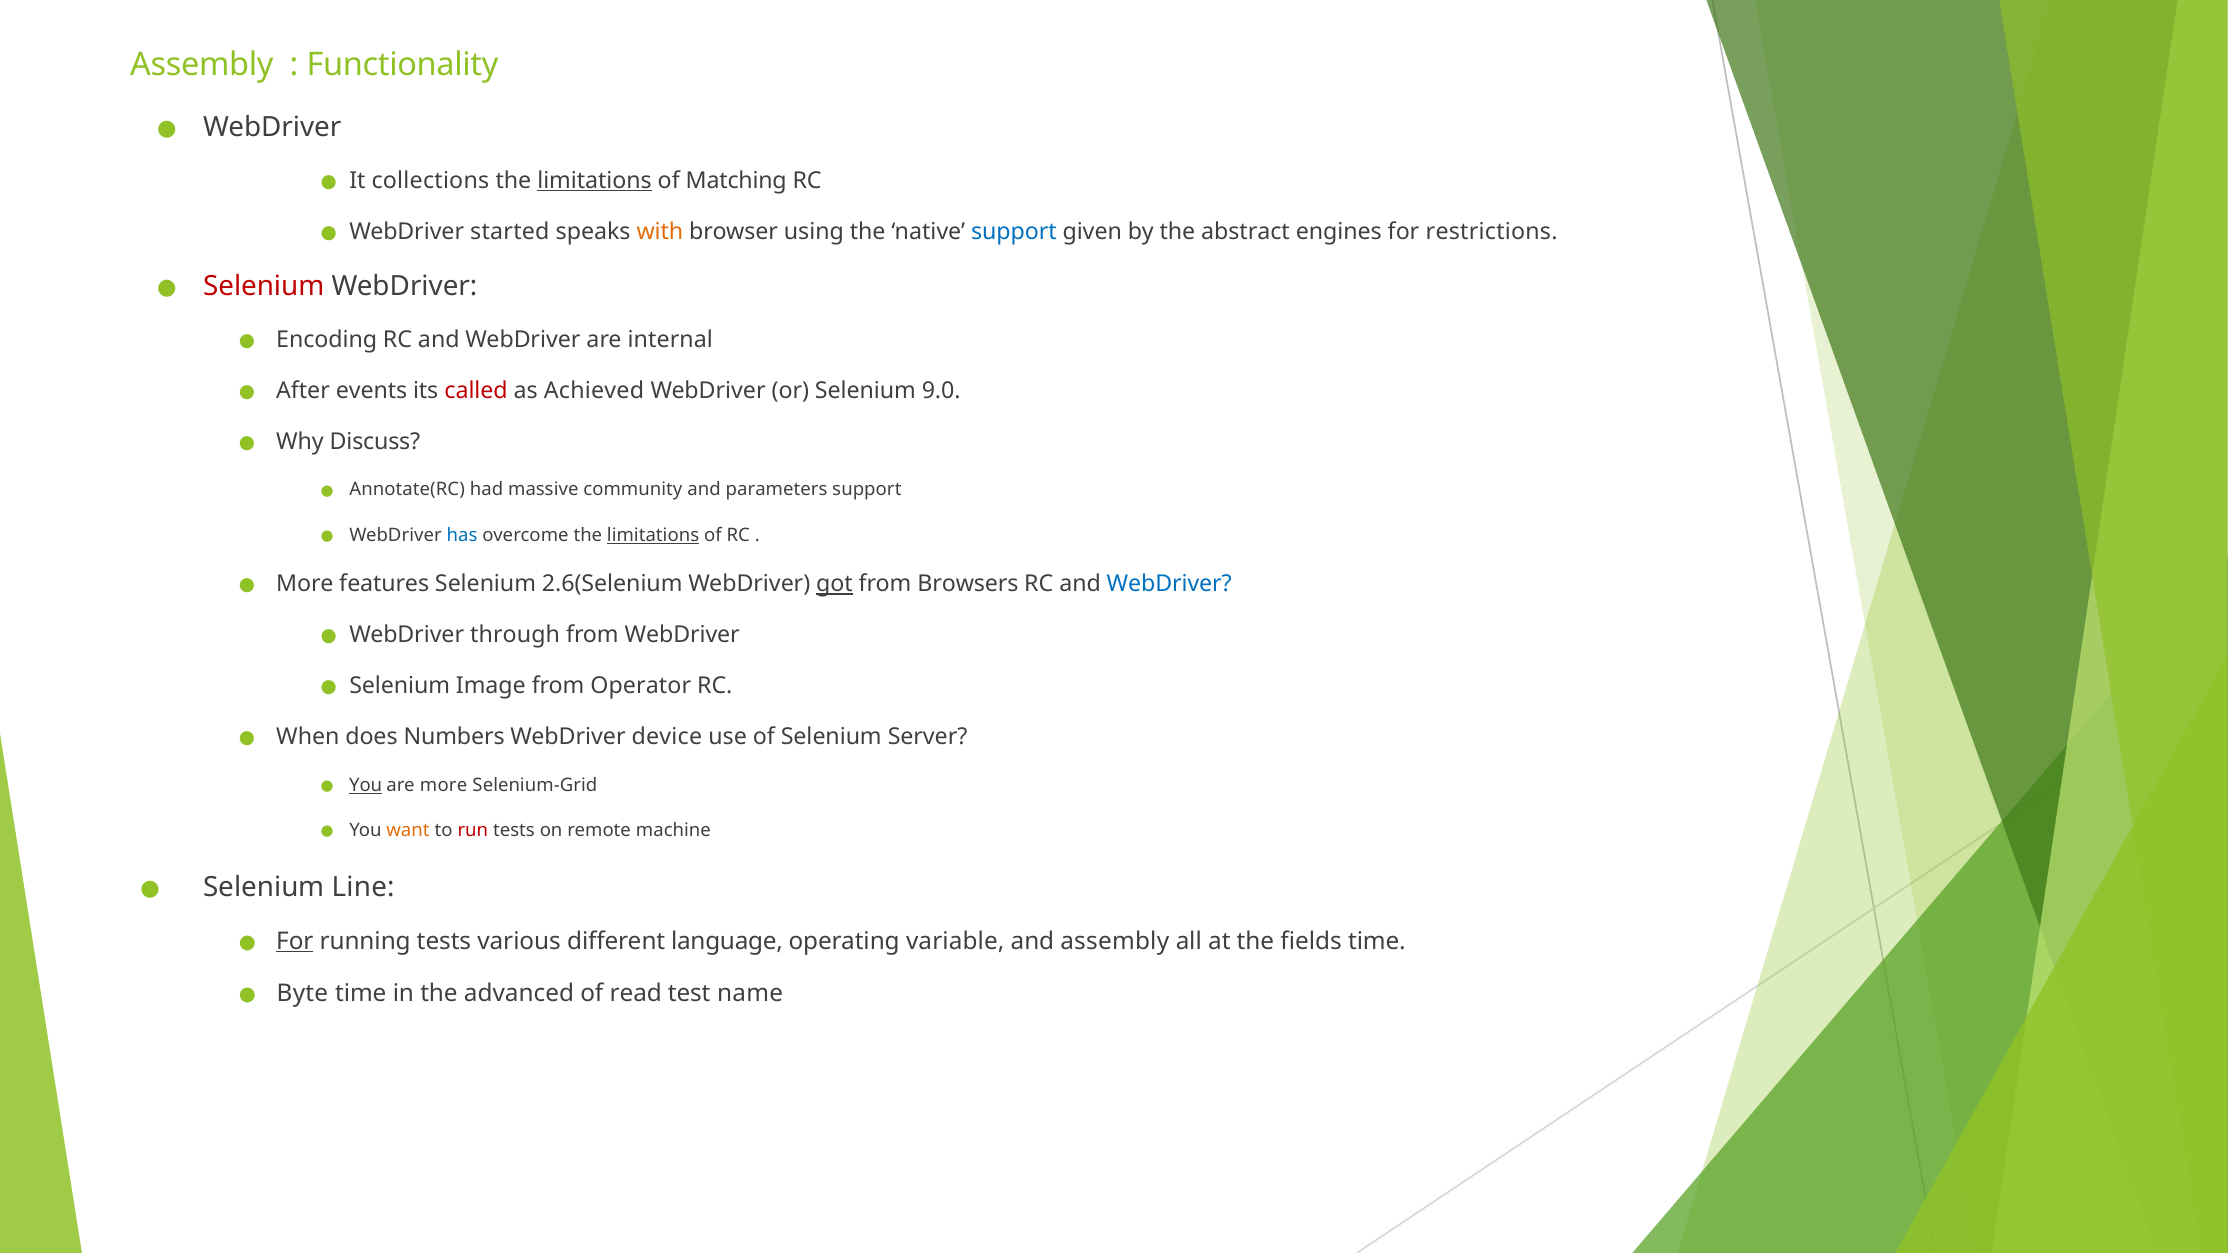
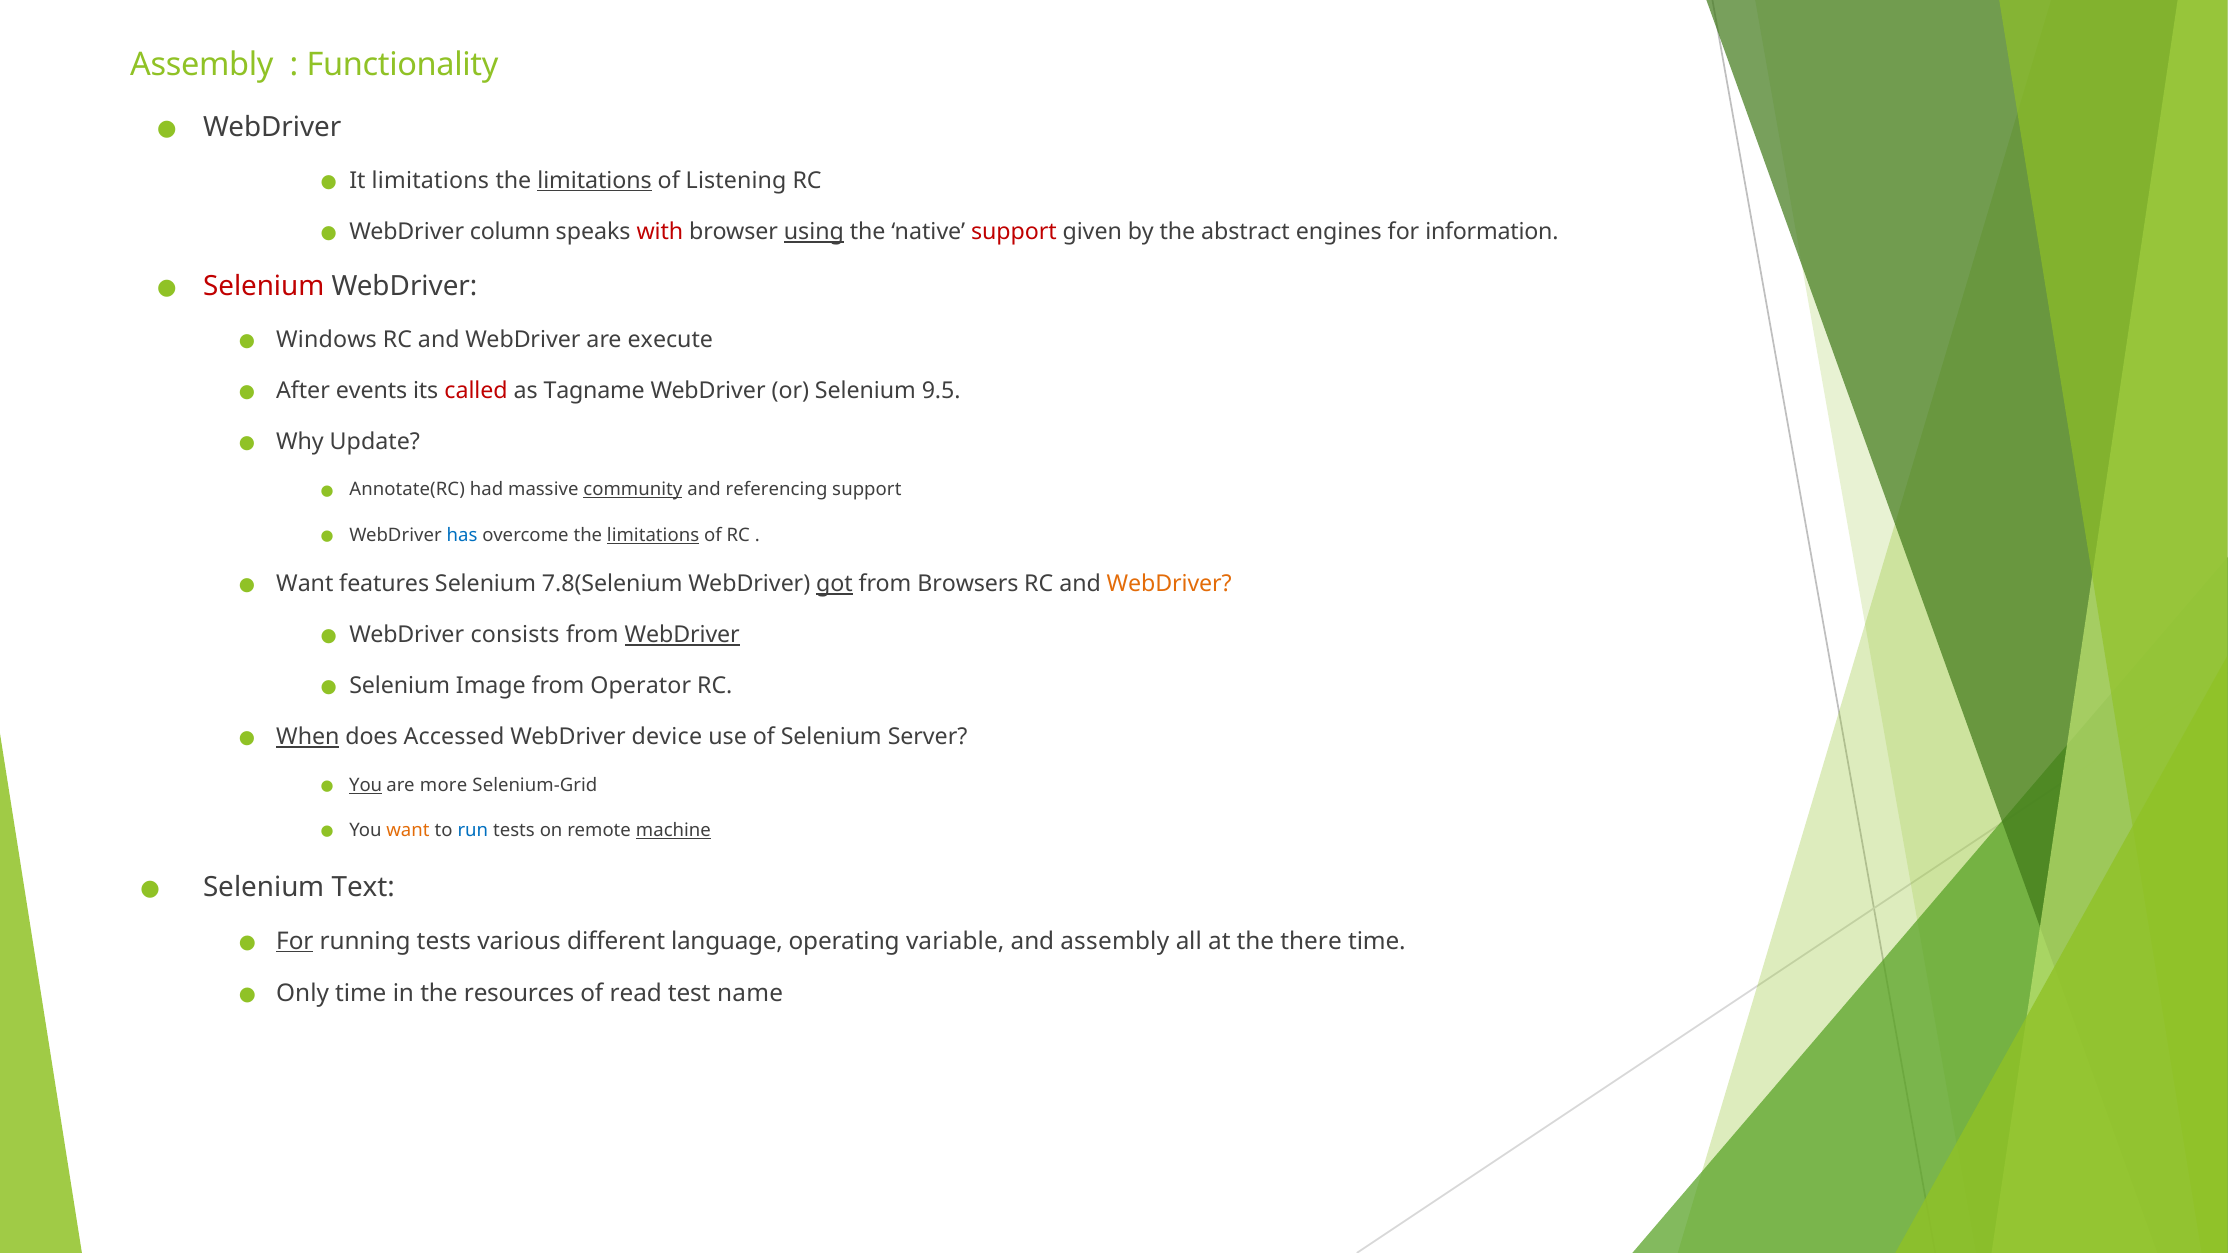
It collections: collections -> limitations (430, 181)
Matching: Matching -> Listening (736, 181)
started: started -> column (510, 232)
with colour: orange -> red (660, 232)
using underline: none -> present (814, 232)
support colour: blue -> red (1014, 232)
restrictions: restrictions -> information (1492, 232)
Encoding: Encoding -> Windows (327, 340)
internal: internal -> execute (670, 340)
Achieved: Achieved -> Tagname (594, 391)
9.0: 9.0 -> 9.5 (941, 391)
Discuss: Discuss -> Update (375, 442)
community underline: none -> present (633, 490)
parameters: parameters -> referencing (777, 490)
More: More -> Want (305, 584)
2.6(Selenium: 2.6(Selenium -> 7.8(Selenium (612, 584)
WebDriver colour: blue -> orange (1169, 584)
through: through -> consists (515, 635)
WebDriver underline: none -> present (682, 635)
When underline: none -> present (308, 737)
Numbers: Numbers -> Accessed (454, 737)
run colour: red -> blue (473, 831)
machine underline: none -> present (673, 831)
Line: Line -> Text (363, 887)
fields: fields -> there (1311, 941)
Byte: Byte -> Only (303, 994)
advanced: advanced -> resources (519, 994)
